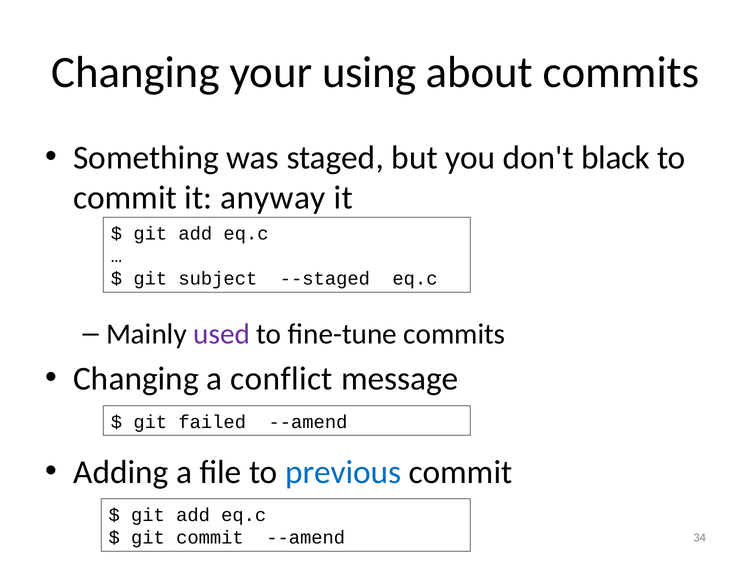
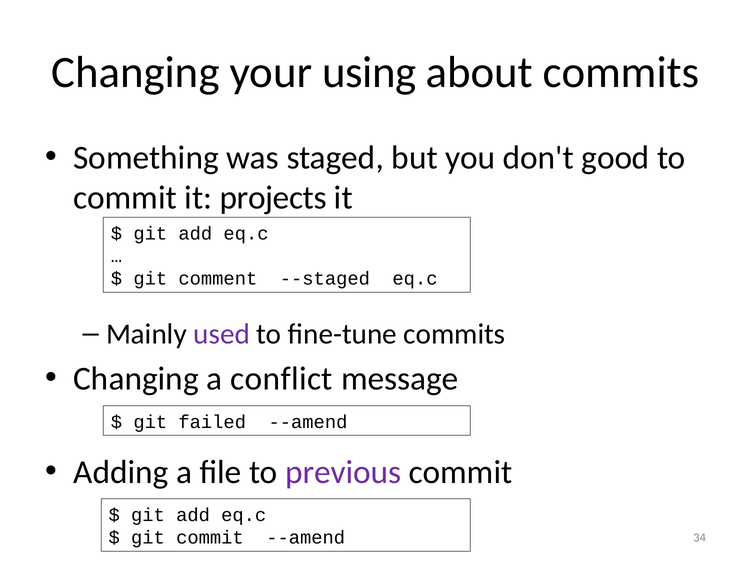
black: black -> good (615, 158)
anyway: anyway -> projects (273, 198)
subject: subject -> comment (218, 279)
previous colour: blue -> purple (343, 472)
